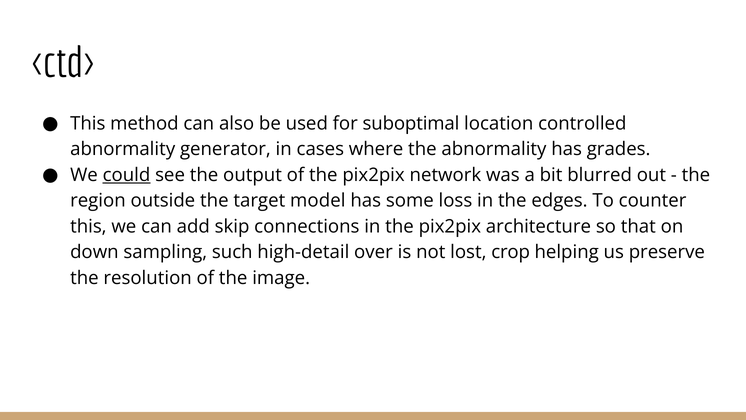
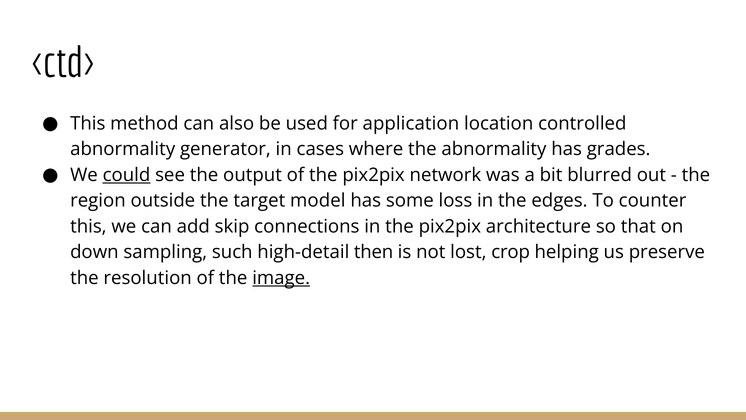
suboptimal: suboptimal -> application (411, 123)
over: over -> then (374, 252)
image underline: none -> present (281, 278)
